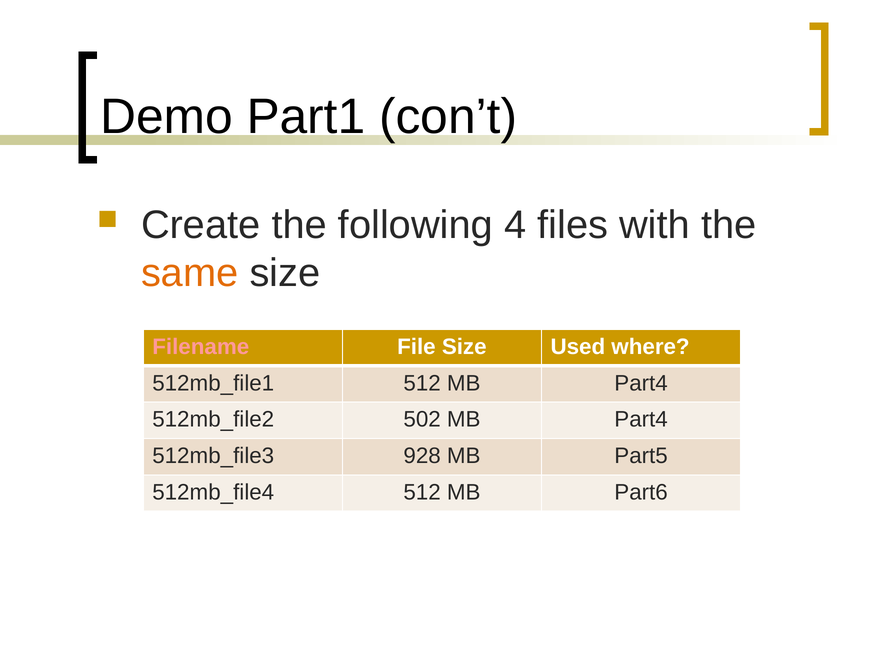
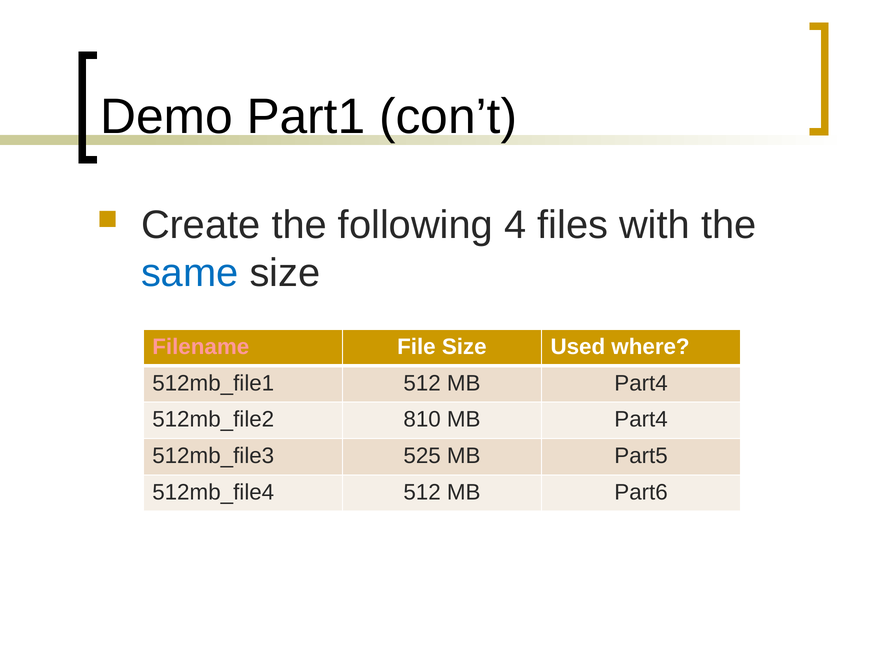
same colour: orange -> blue (190, 273)
502: 502 -> 810 (422, 420)
928: 928 -> 525 (422, 456)
